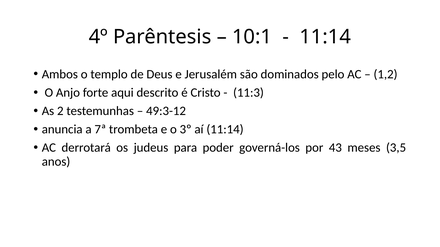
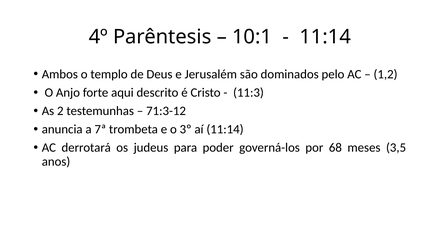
49:3-12: 49:3-12 -> 71:3-12 (166, 111)
43: 43 -> 68 (335, 148)
